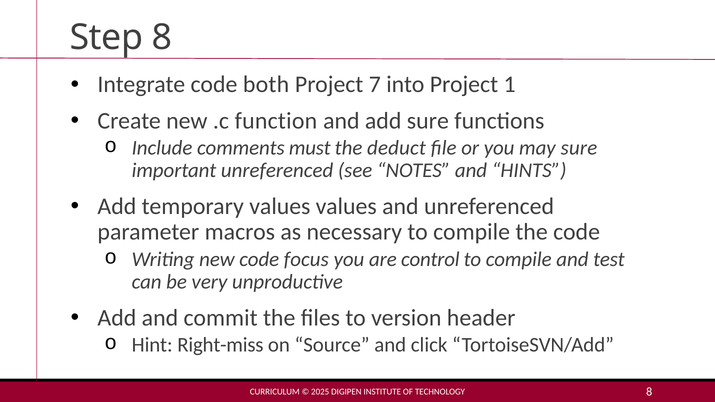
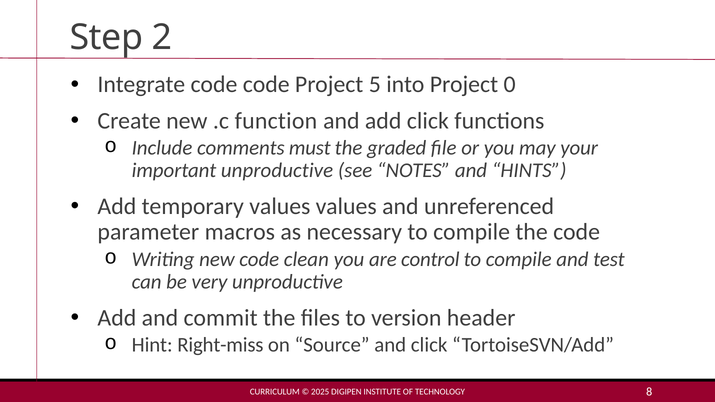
Step 8: 8 -> 2 (162, 38)
code both: both -> code (266, 85)
7: 7 -> 5 (375, 85)
1: 1 -> 0 (510, 85)
add sure: sure -> click (428, 121)
deduct: deduct -> graded (397, 148)
may sure: sure -> your (579, 148)
important unreferenced: unreferenced -> unproductive (277, 170)
focus: focus -> clean (306, 259)
